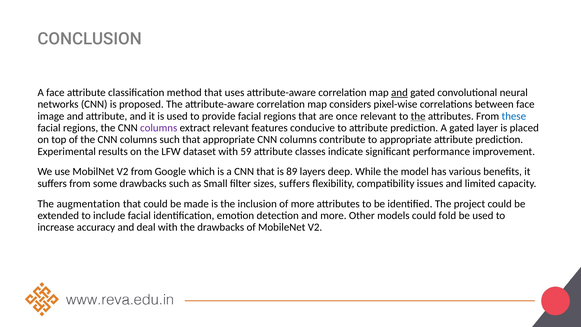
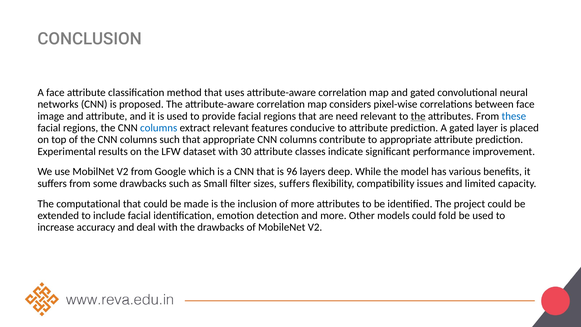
and underline: present -> none (399, 93)
once: once -> need (347, 116)
columns colour: purple -> blue (159, 128)
59: 59 -> 30 (246, 151)
89: 89 -> 96 (292, 172)
augmentation: augmentation -> computational (88, 204)
